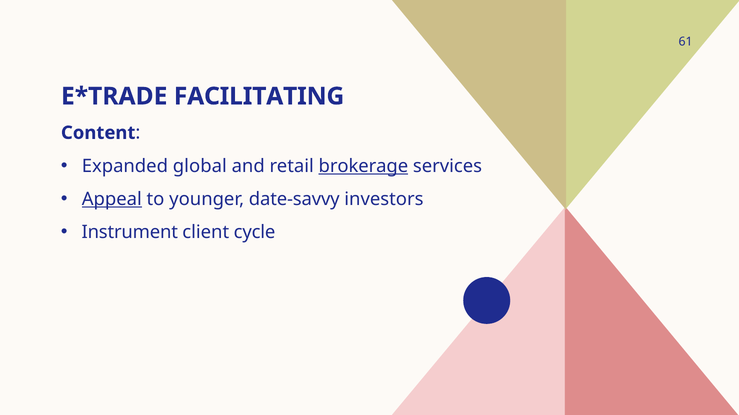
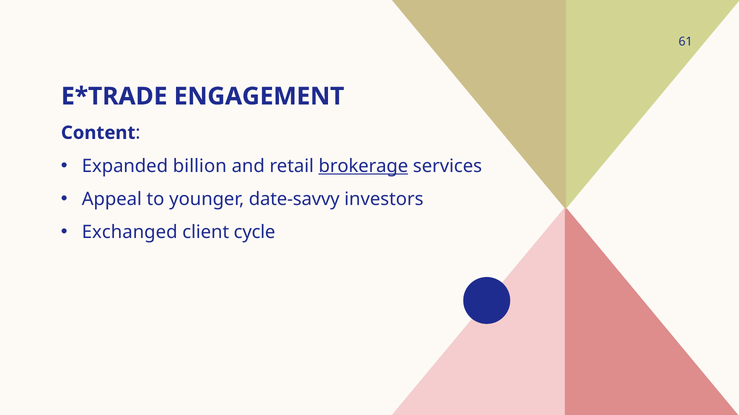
FACILITATING: FACILITATING -> ENGAGEMENT (259, 96)
global: global -> billion (200, 166)
Appeal underline: present -> none (112, 200)
Instrument: Instrument -> Exchanged (130, 233)
